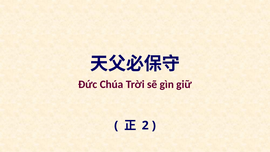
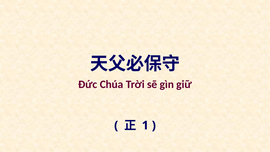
2: 2 -> 1 (145, 125)
